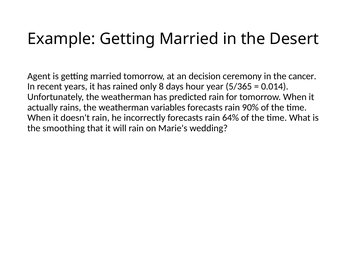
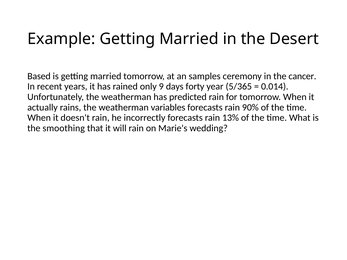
Agent: Agent -> Based (39, 76)
decision: decision -> samples (205, 76)
8: 8 -> 9 (161, 87)
hour: hour -> forty (195, 87)
64%: 64% -> 13% (231, 118)
